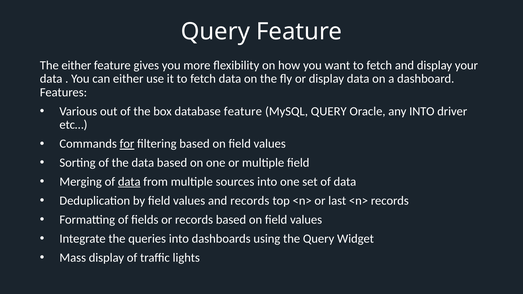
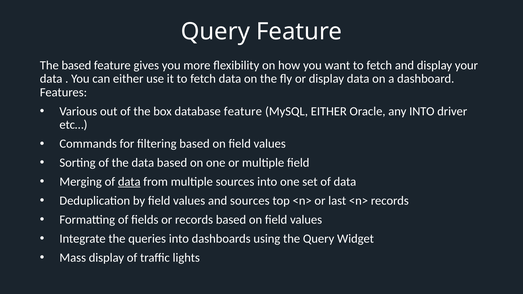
The either: either -> based (76, 65)
MySQL QUERY: QUERY -> EITHER (329, 111)
for underline: present -> none (127, 144)
and records: records -> sources (250, 201)
